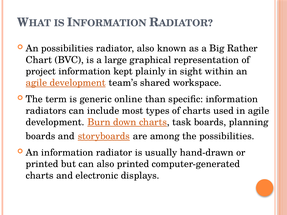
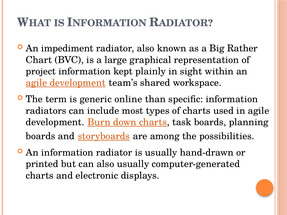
An possibilities: possibilities -> impediment (67, 48)
also printed: printed -> usually (133, 164)
